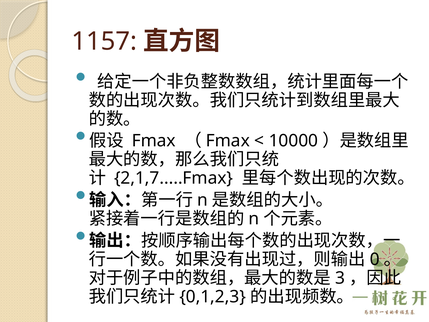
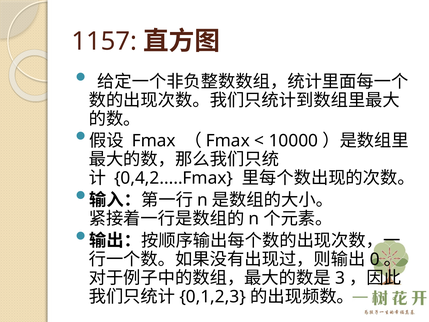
2,1,7.....Fmax: 2,1,7.....Fmax -> 0,4,2.....Fmax (174, 178)
